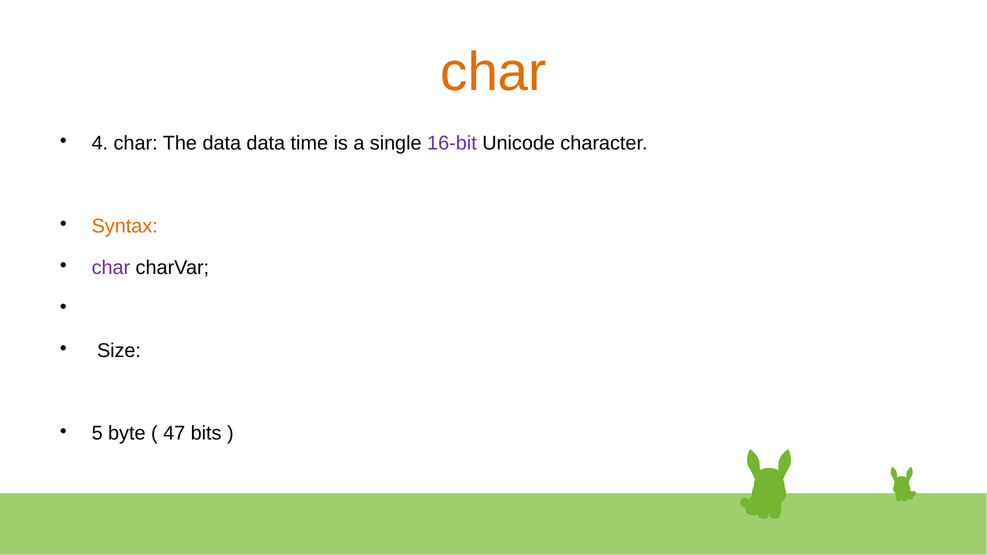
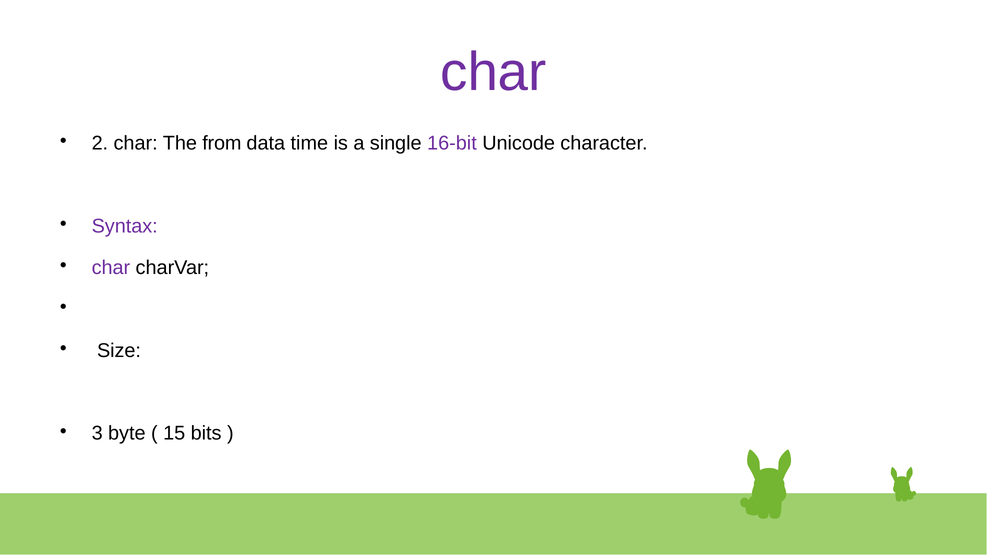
char colour: orange -> purple (493, 72)
4: 4 -> 2 (100, 143)
The data: data -> from (222, 143)
Syntax colour: orange -> purple (125, 226)
5: 5 -> 3 (97, 434)
47: 47 -> 15 (174, 434)
